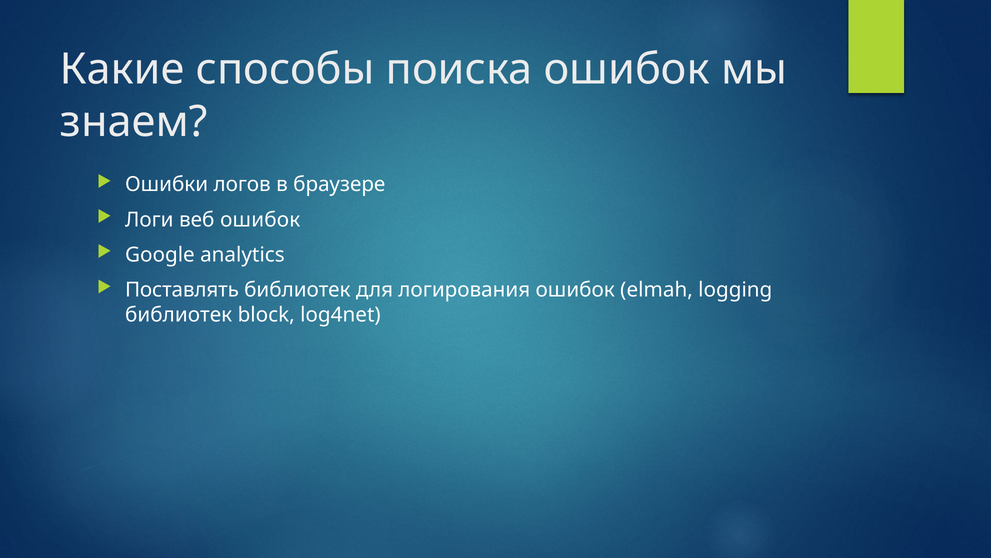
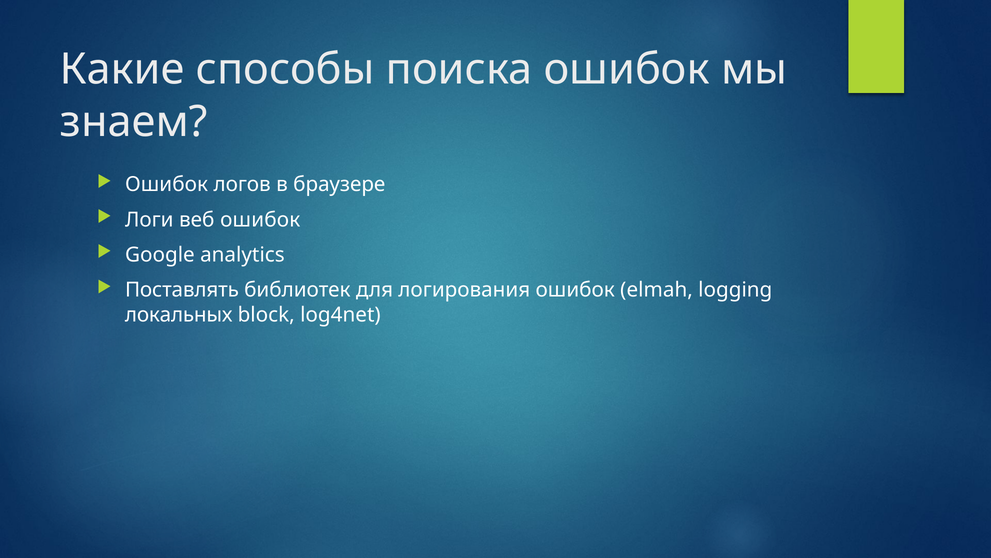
Ошибки: Ошибки -> Ошибок (167, 184)
библиотек: библиотек -> локальных (179, 315)
